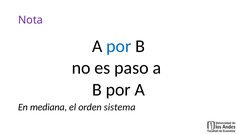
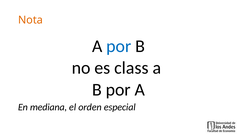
Nota colour: purple -> orange (30, 20)
paso: paso -> class (131, 68)
sistema: sistema -> especial (120, 107)
